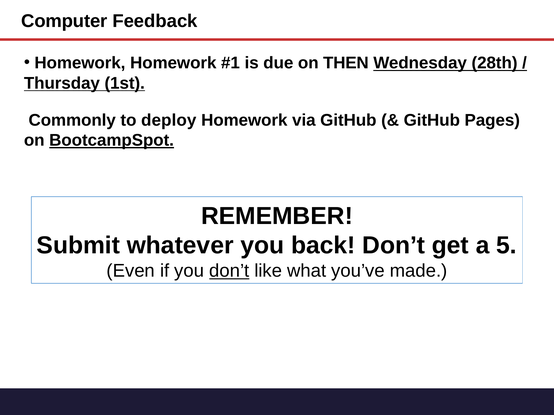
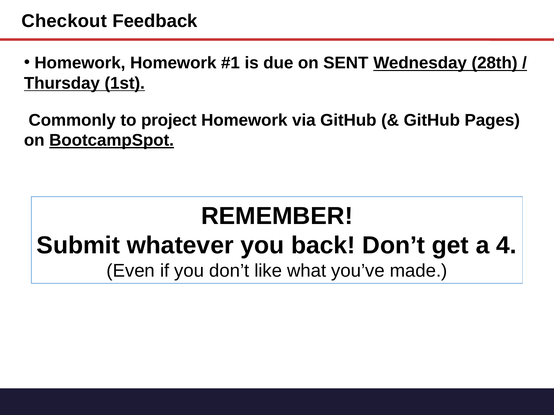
Computer: Computer -> Checkout (64, 21)
THEN: THEN -> SENT (346, 63)
deploy: deploy -> project (169, 120)
5: 5 -> 4 (506, 246)
don’t underline: present -> none (229, 271)
